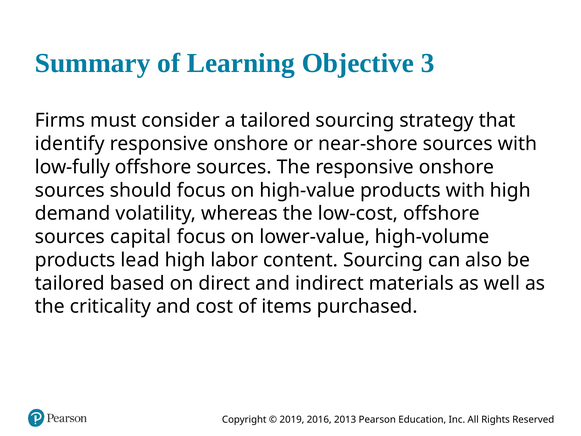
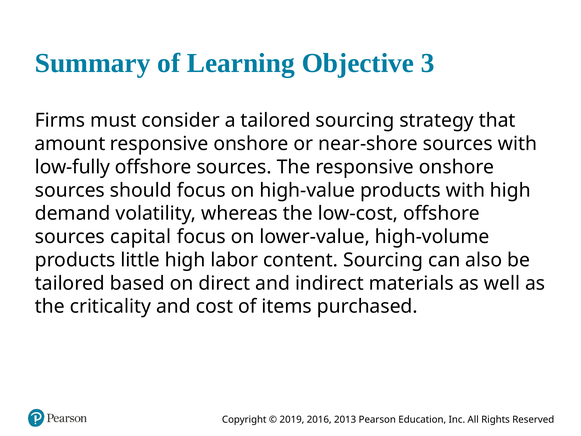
identify: identify -> amount (70, 144)
lead: lead -> little (140, 260)
